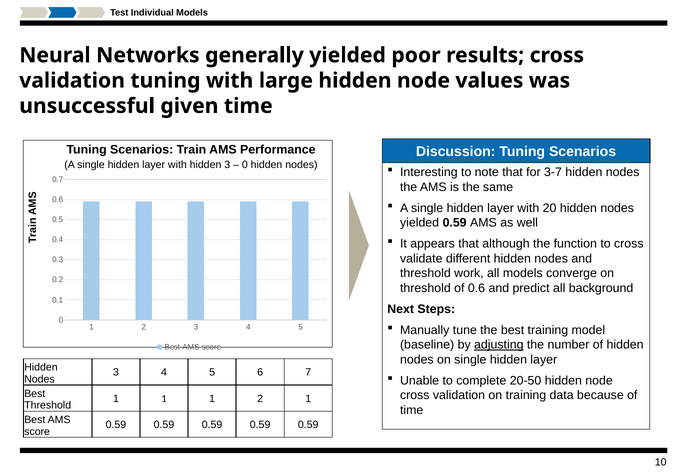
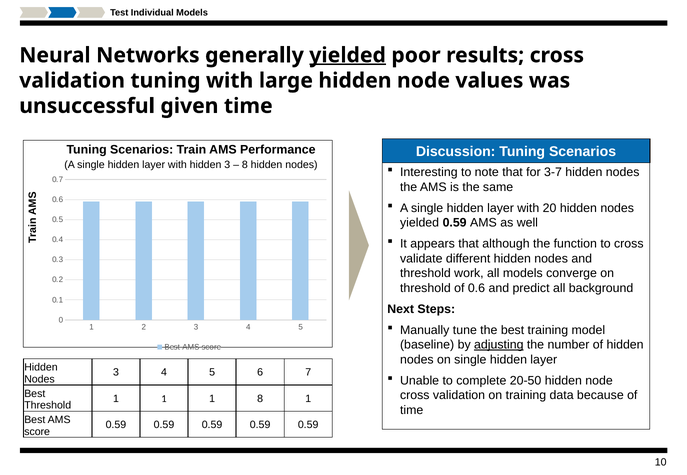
yielded underline: none -> present (348, 55)
0: 0 -> 8 (245, 165)
1 1 2: 2 -> 8 (260, 399)
